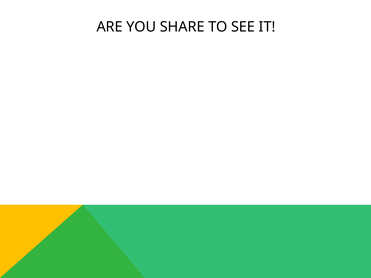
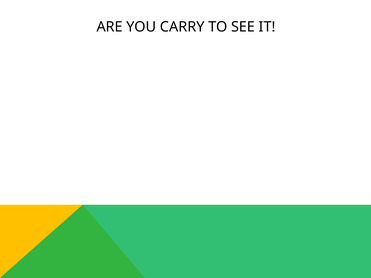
SHARE: SHARE -> CARRY (182, 27)
